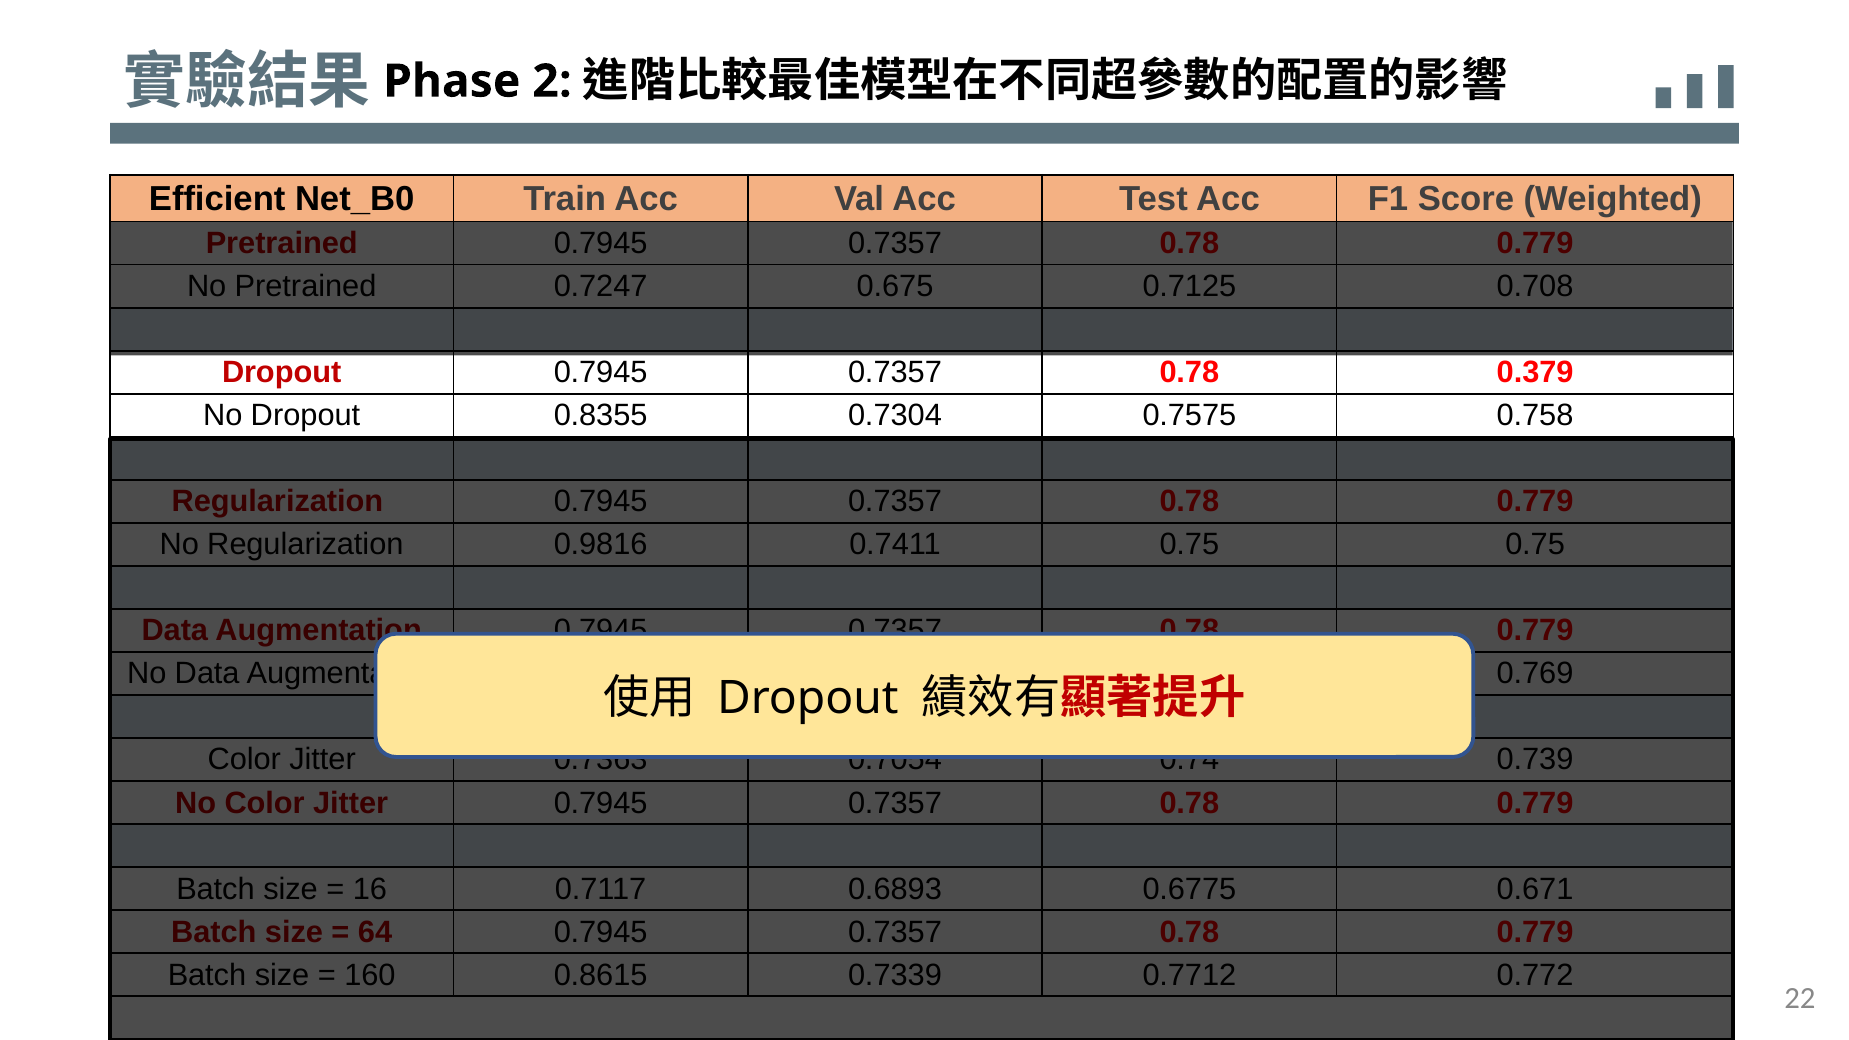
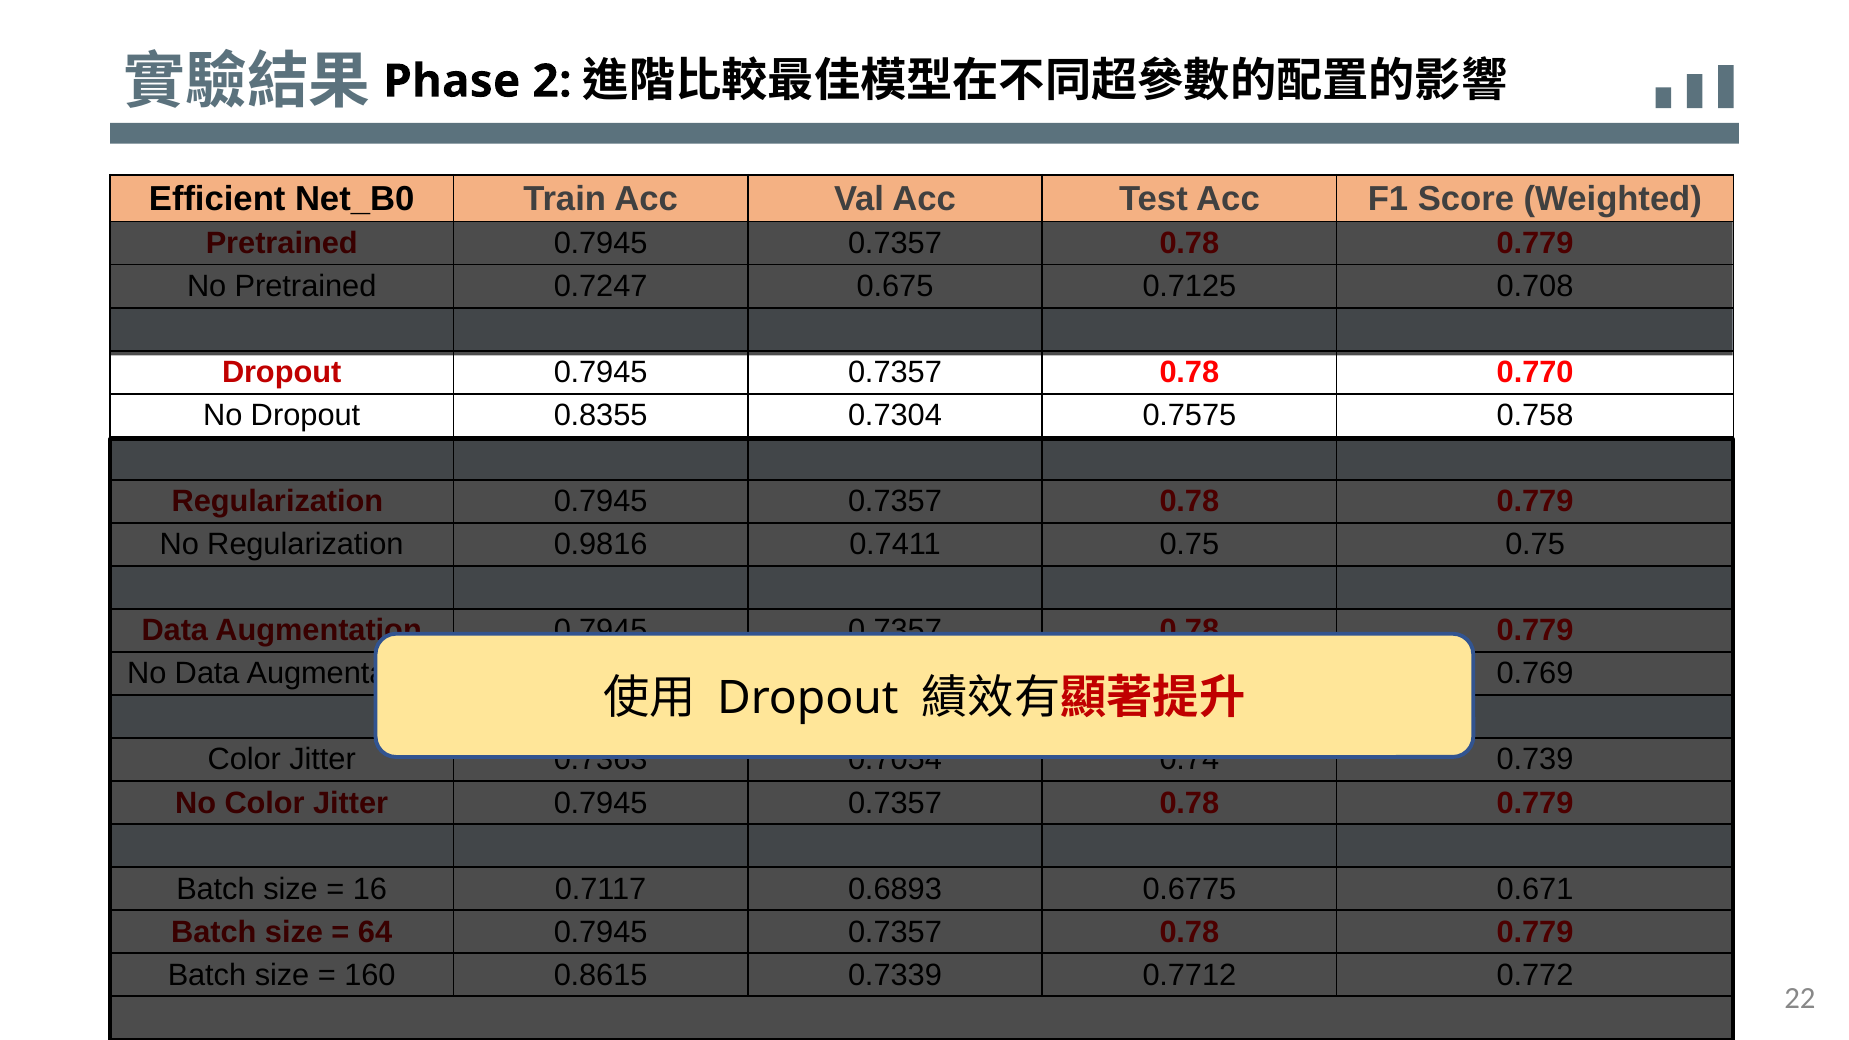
0.379: 0.379 -> 0.770 (1535, 373)
